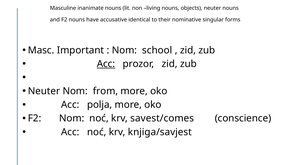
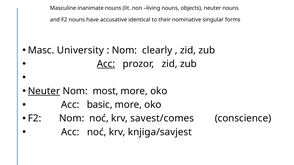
Important: Important -> University (80, 50)
school: school -> clearly (157, 50)
Neuter underline: none -> present (44, 91)
from: from -> most (106, 91)
polja: polja -> basic (100, 105)
